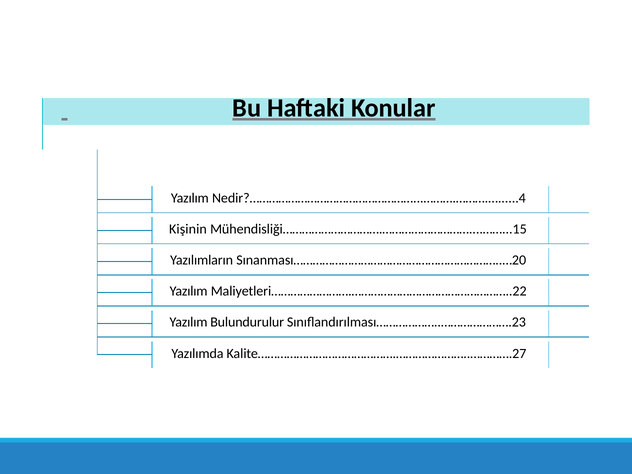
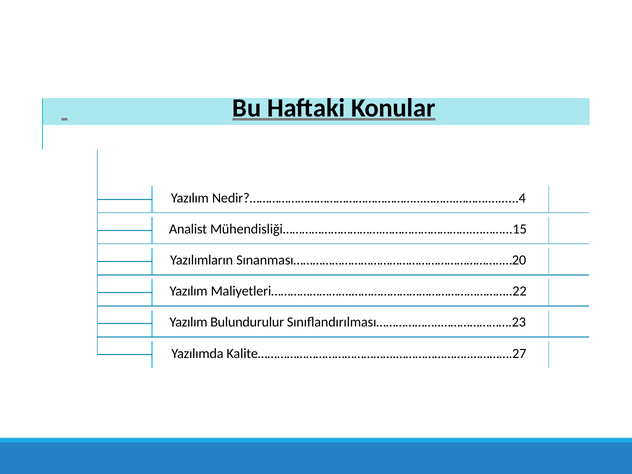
Kişinin: Kişinin -> Analist (188, 229)
